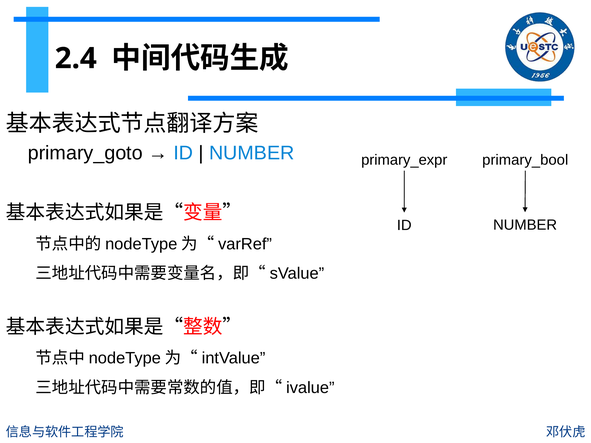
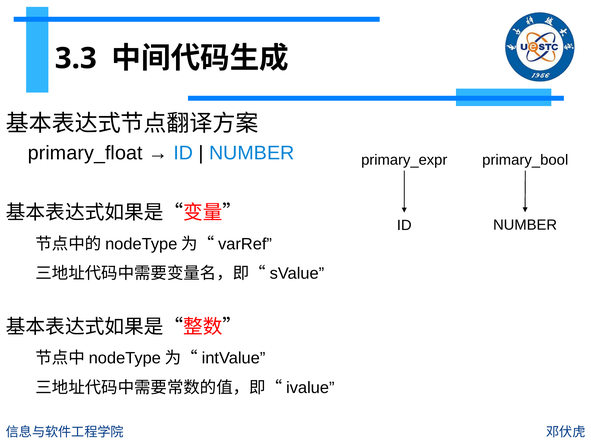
2.4: 2.4 -> 3.3 (76, 58)
primary_goto: primary_goto -> primary_float (85, 153)
